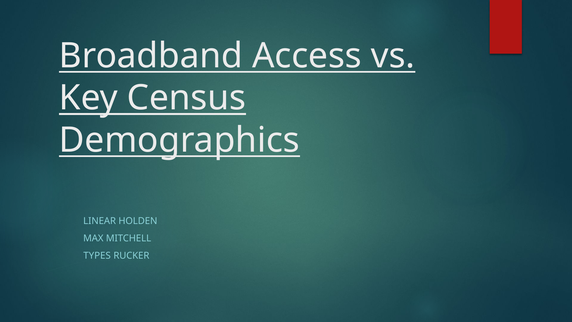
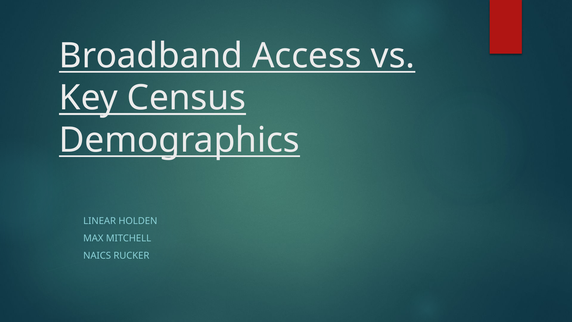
TYPES: TYPES -> NAICS (97, 256)
